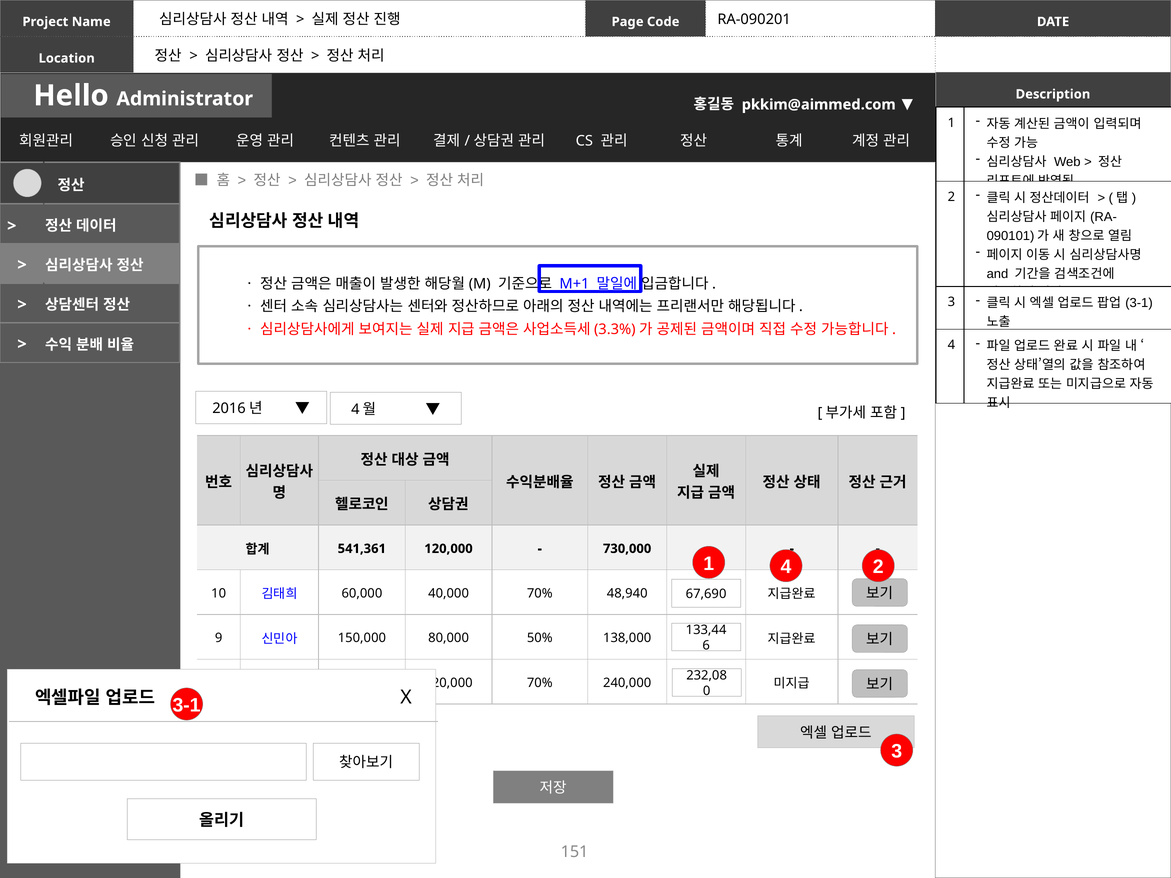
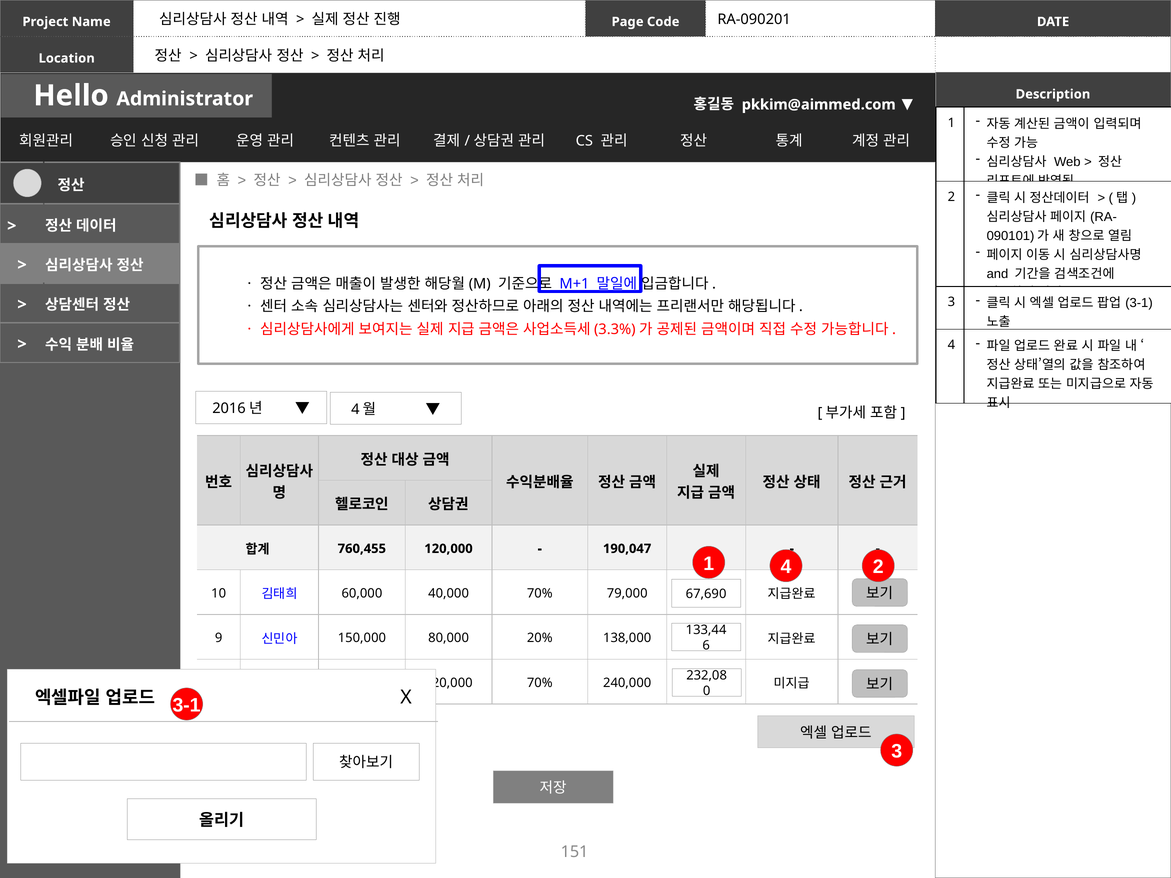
541,361: 541,361 -> 760,455 (362, 549)
730,000: 730,000 -> 190,047 (627, 549)
48,940: 48,940 -> 79,000 (627, 594)
50%: 50% -> 20% (540, 638)
